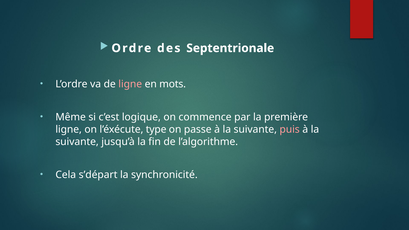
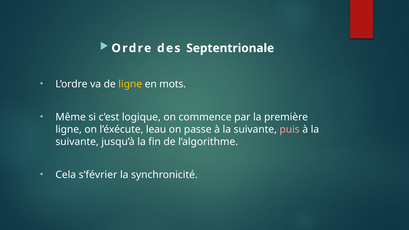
ligne colour: pink -> yellow (130, 84)
type: type -> leau (156, 130)
s’départ: s’départ -> s’février (98, 175)
